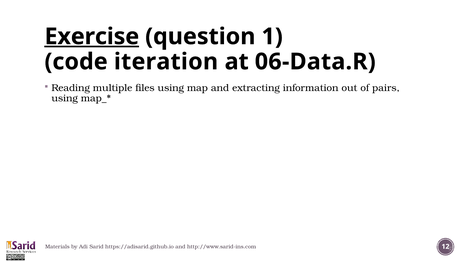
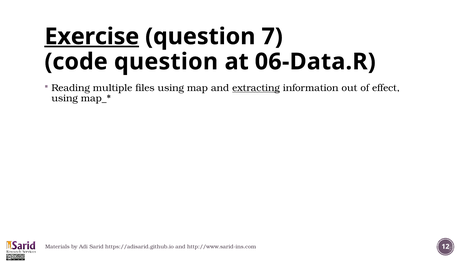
1: 1 -> 7 (272, 37)
code iteration: iteration -> question (166, 62)
extracting underline: none -> present (256, 88)
pairs: pairs -> effect (386, 88)
